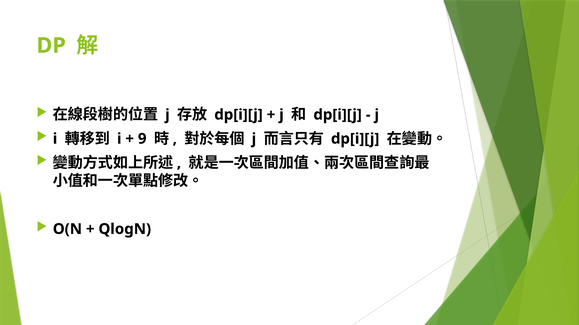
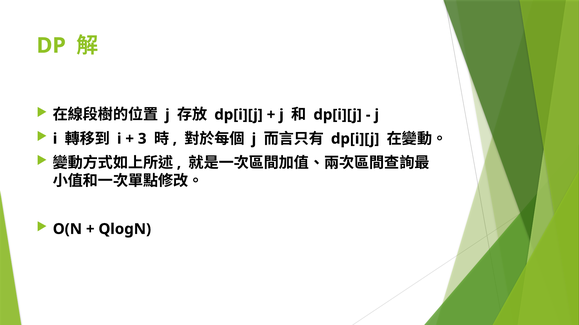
9: 9 -> 3 (142, 139)
